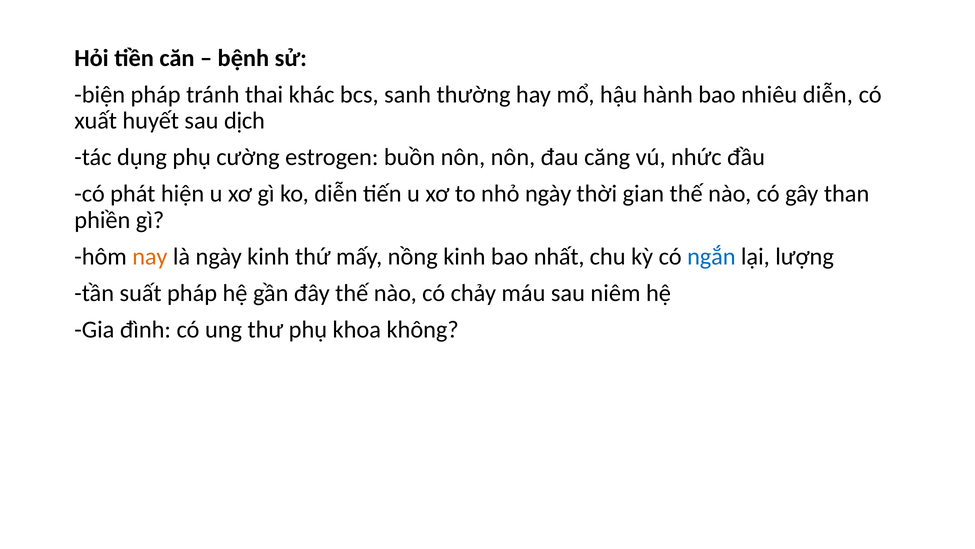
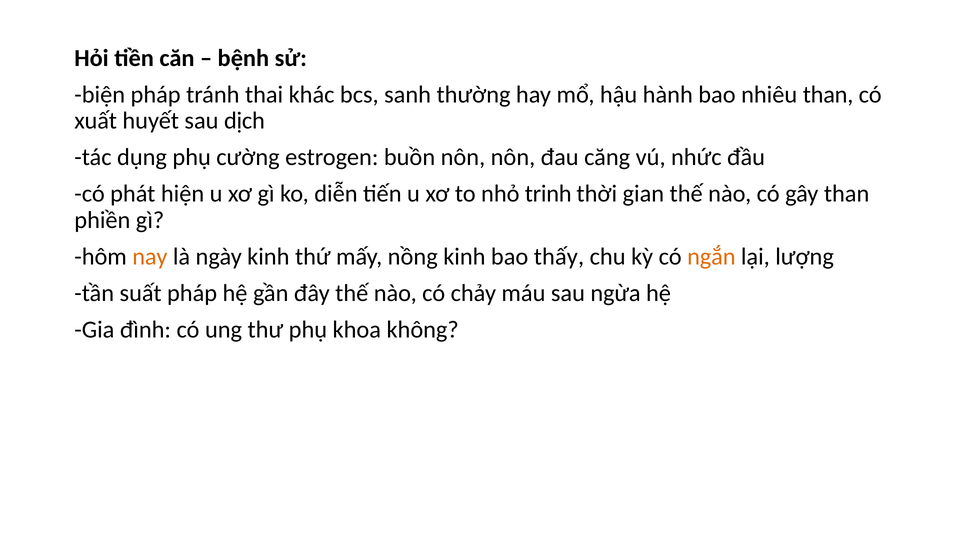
nhiêu diễn: diễn -> than (828, 94)
nhỏ ngày: ngày -> trinh (548, 194)
nhất: nhất -> thấy (559, 256)
ngắn colour: blue -> orange (711, 256)
niêm: niêm -> ngừa (616, 293)
